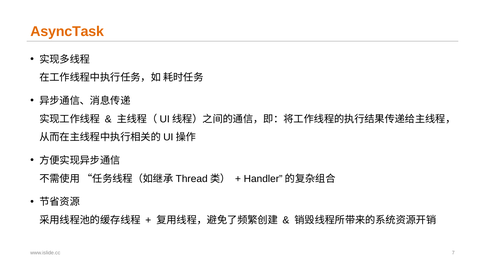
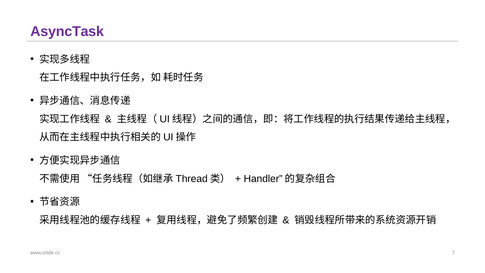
AsyncTask colour: orange -> purple (67, 31)
